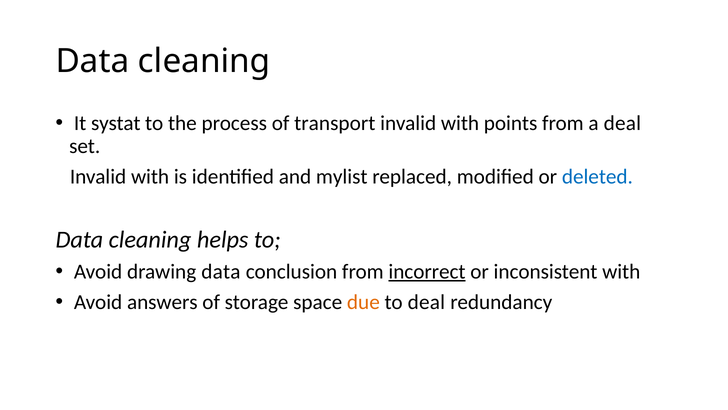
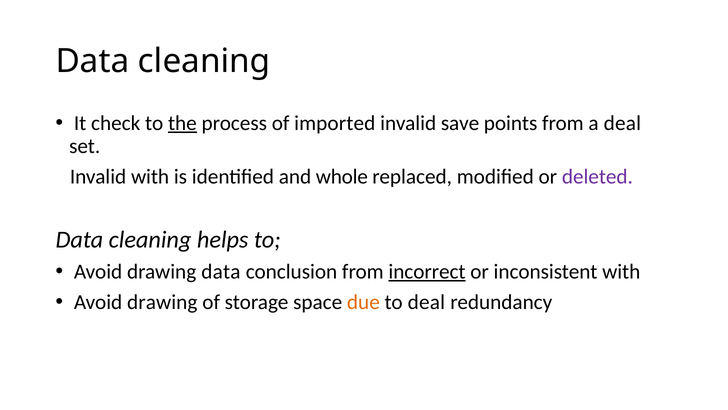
systat: systat -> check (116, 123)
the underline: none -> present (182, 123)
transport: transport -> imported (335, 123)
with: with -> save (460, 123)
mylist: mylist -> whole (342, 177)
deleted colour: blue -> purple (597, 177)
answers: answers -> drawing (162, 302)
